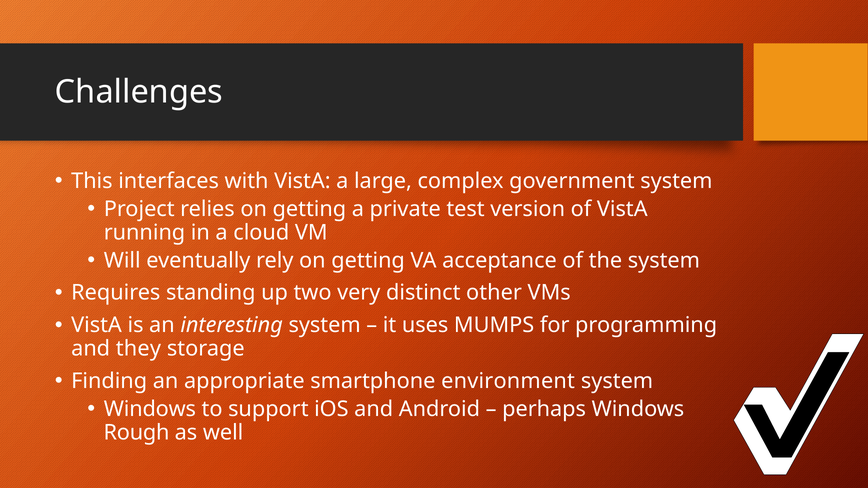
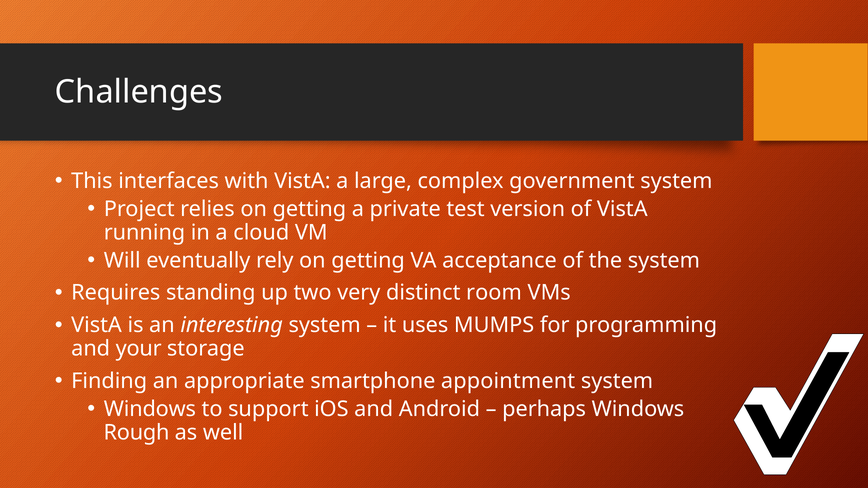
other: other -> room (494, 293)
they: they -> your (139, 349)
environment: environment -> appointment (508, 381)
